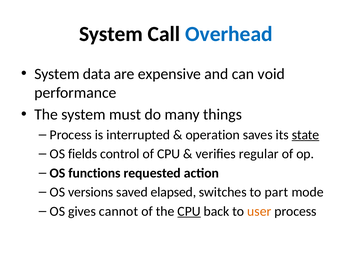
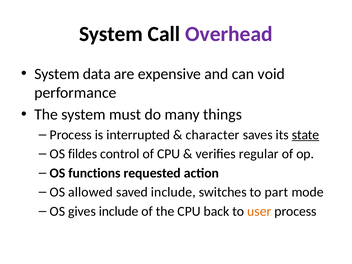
Overhead colour: blue -> purple (229, 34)
operation: operation -> character (213, 135)
fields: fields -> fildes (83, 154)
versions: versions -> allowed (91, 192)
saved elapsed: elapsed -> include (173, 192)
gives cannot: cannot -> include (119, 211)
CPU underline: present -> none (189, 211)
